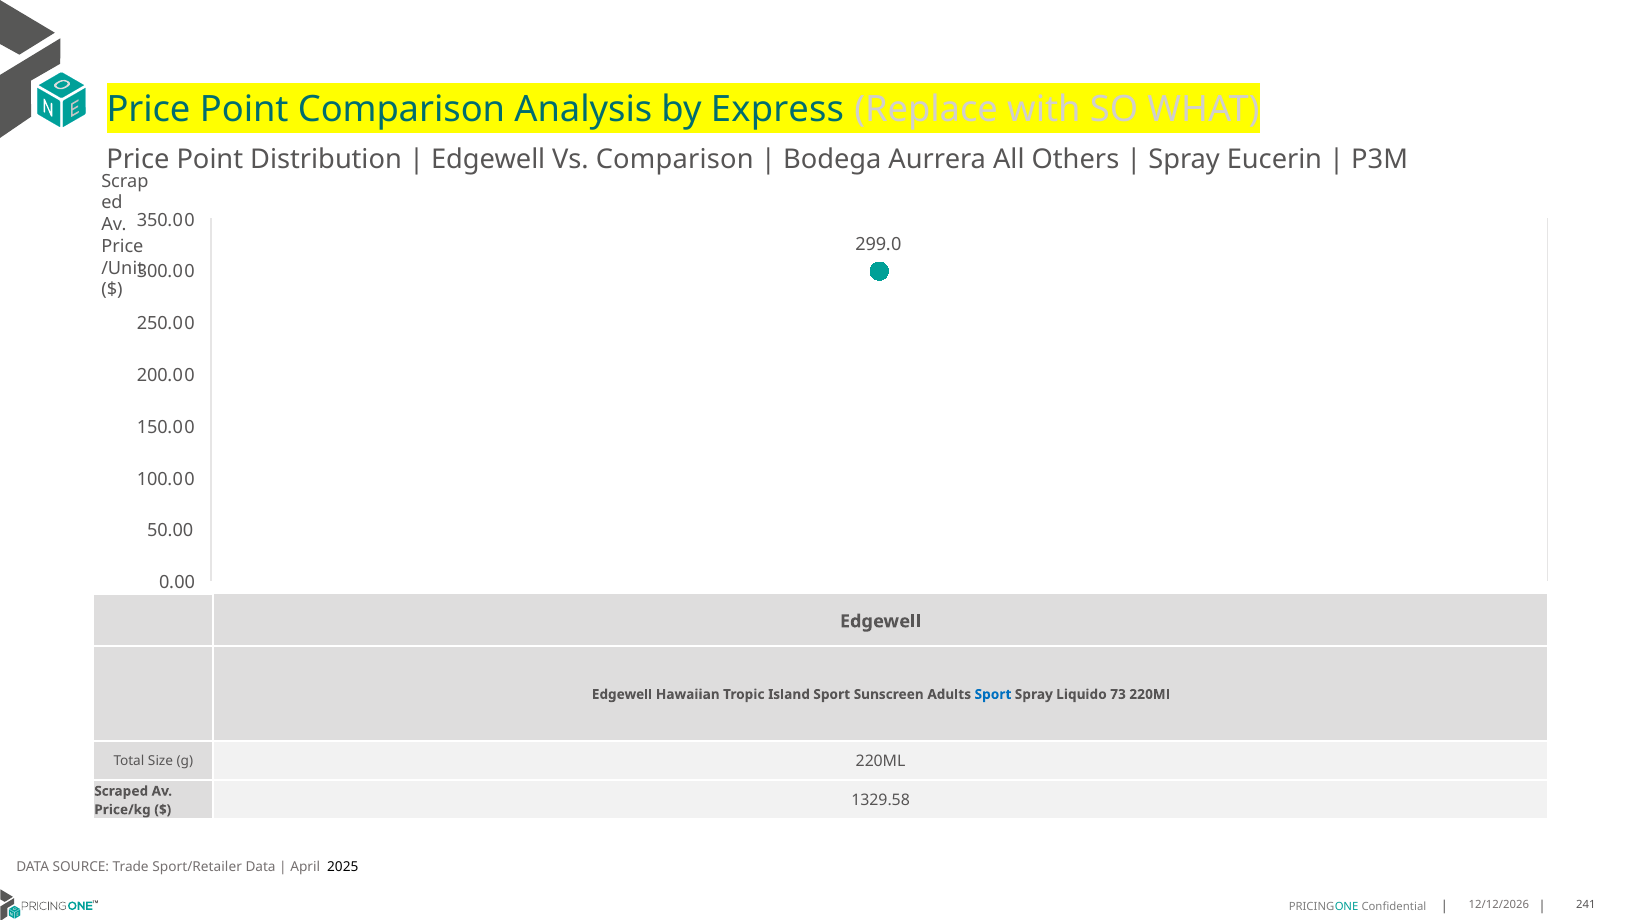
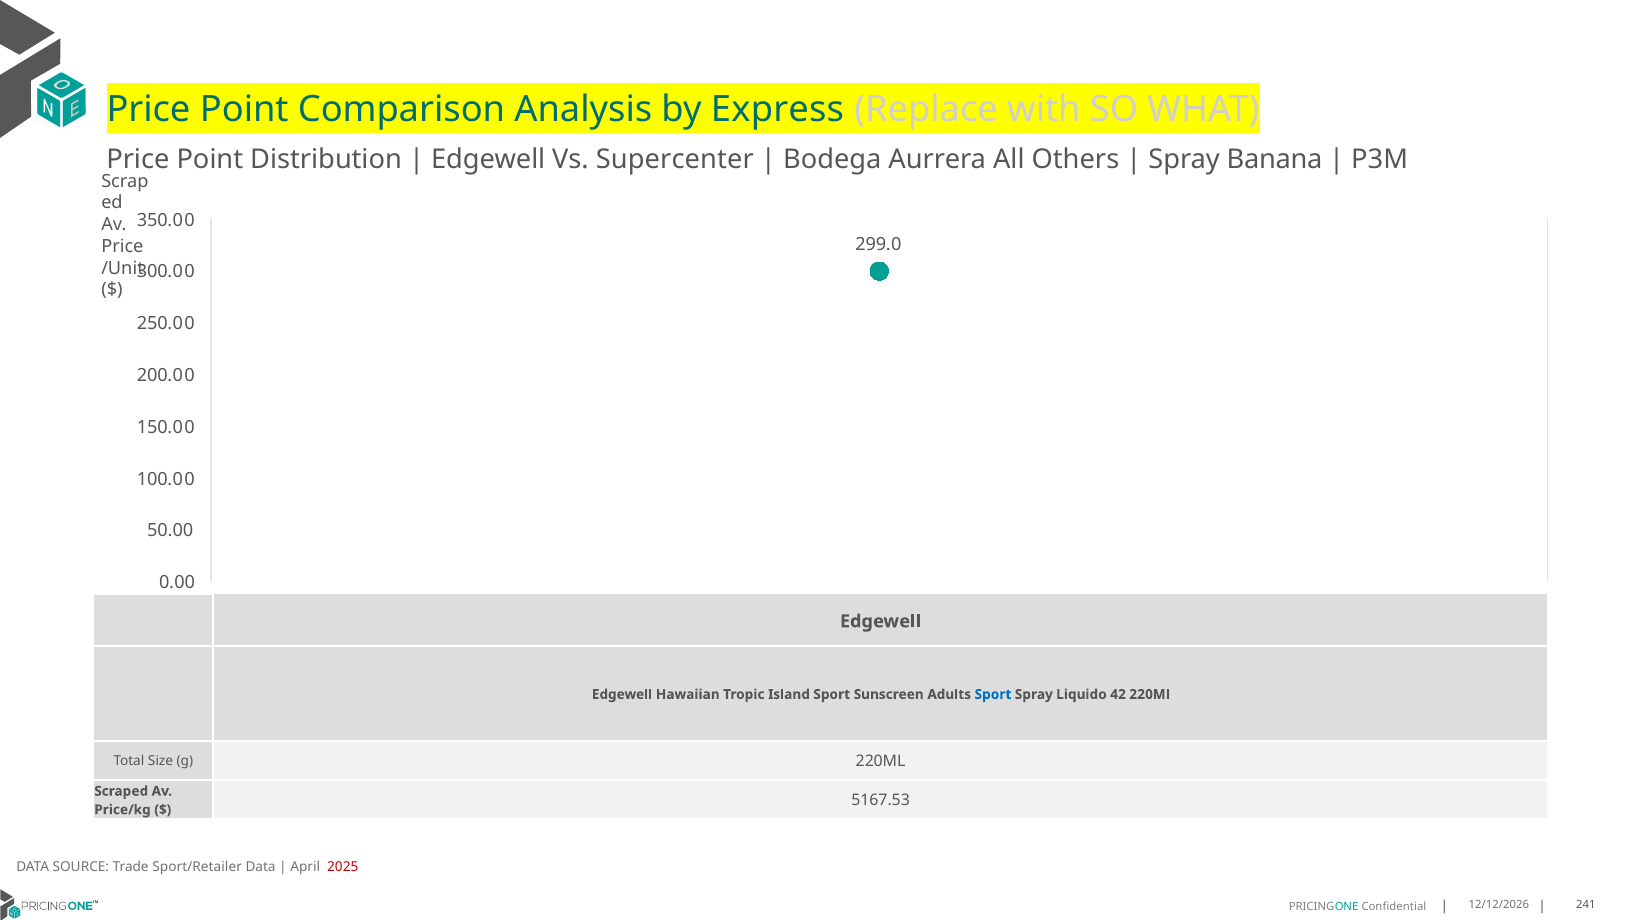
Vs Comparison: Comparison -> Supercenter (675, 160)
Eucerin: Eucerin -> Banana (1275, 160)
73: 73 -> 42 (1118, 695)
1329.58: 1329.58 -> 5167.53 (881, 801)
2025 colour: black -> red (343, 867)
